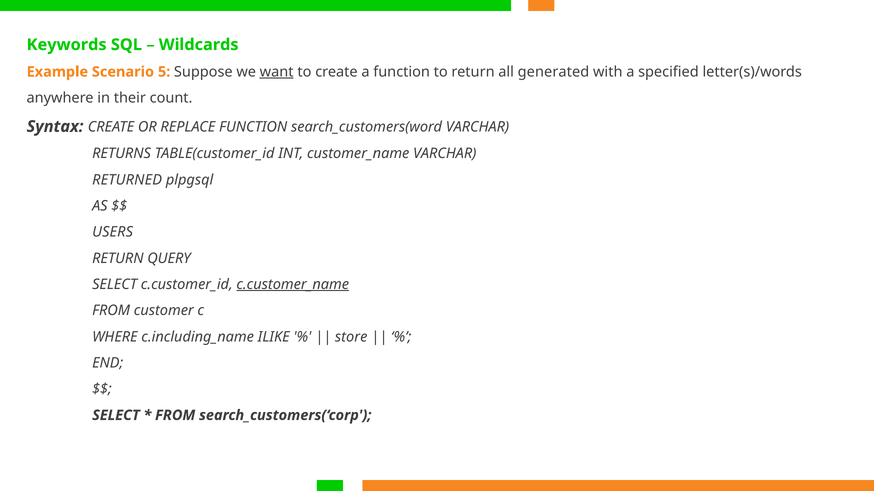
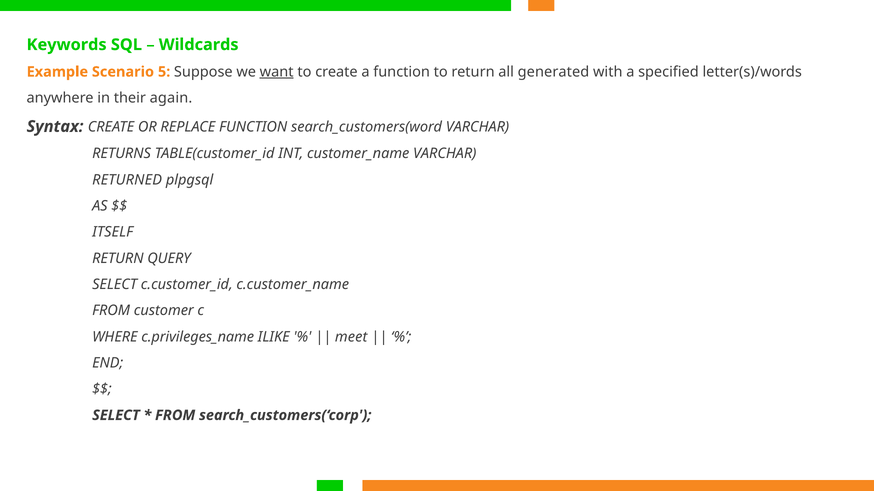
count: count -> again (171, 98)
USERS: USERS -> ITSELF (113, 232)
c.customer_name underline: present -> none (293, 285)
c.including_name: c.including_name -> c.privileges_name (198, 337)
store: store -> meet (351, 337)
